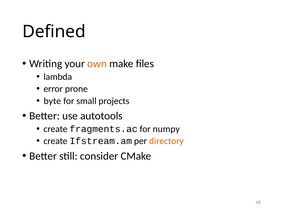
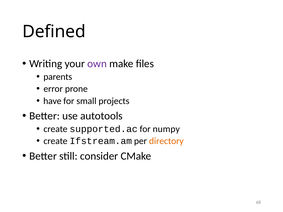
own colour: orange -> purple (97, 64)
lambda: lambda -> parents (58, 77)
byte: byte -> have (52, 101)
fragments.ac: fragments.ac -> supported.ac (104, 129)
